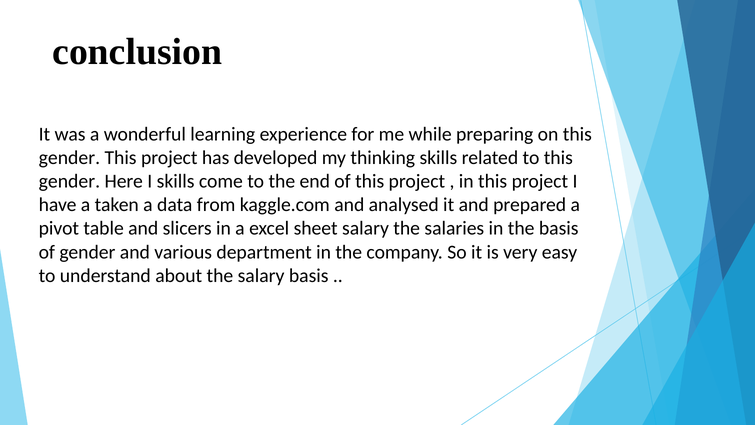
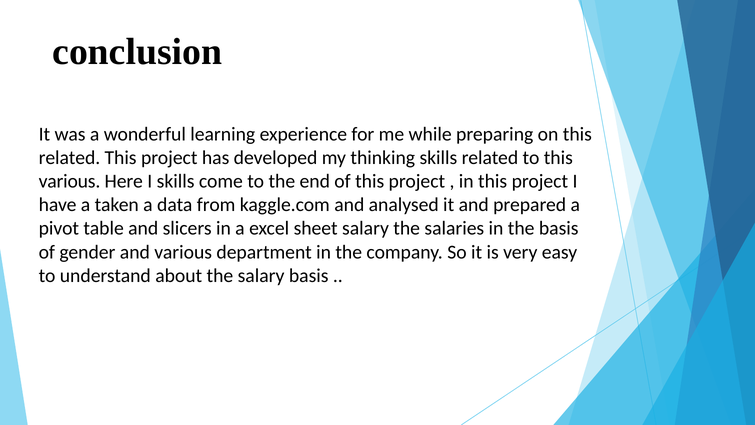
gender: gender -> related (69, 158)
gender: gender -> various (70, 181)
